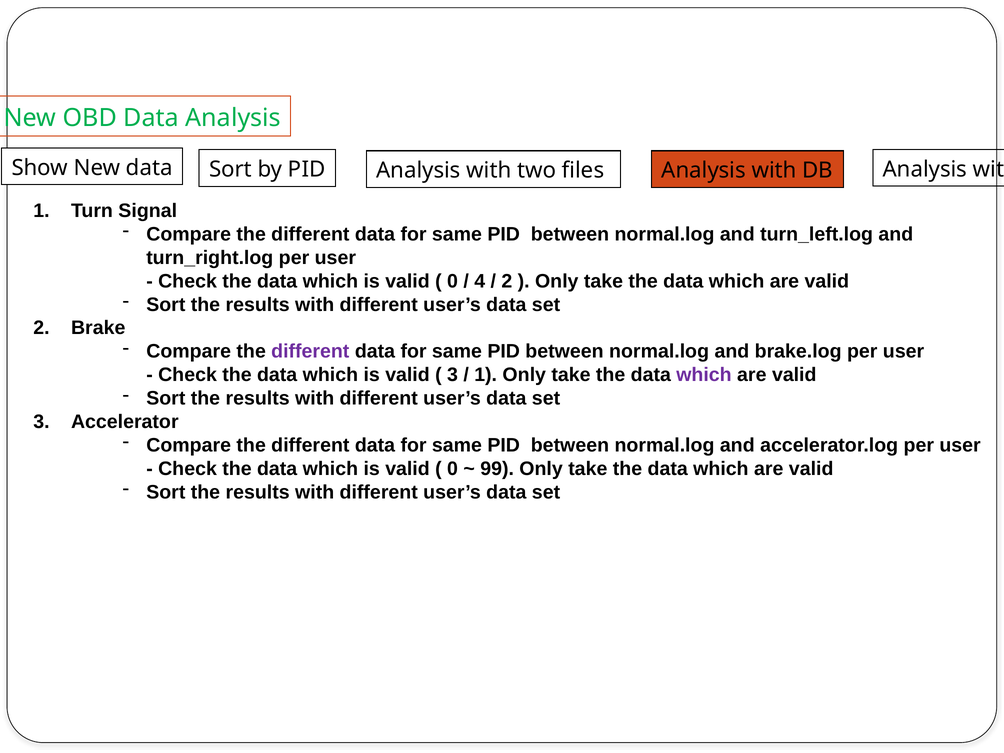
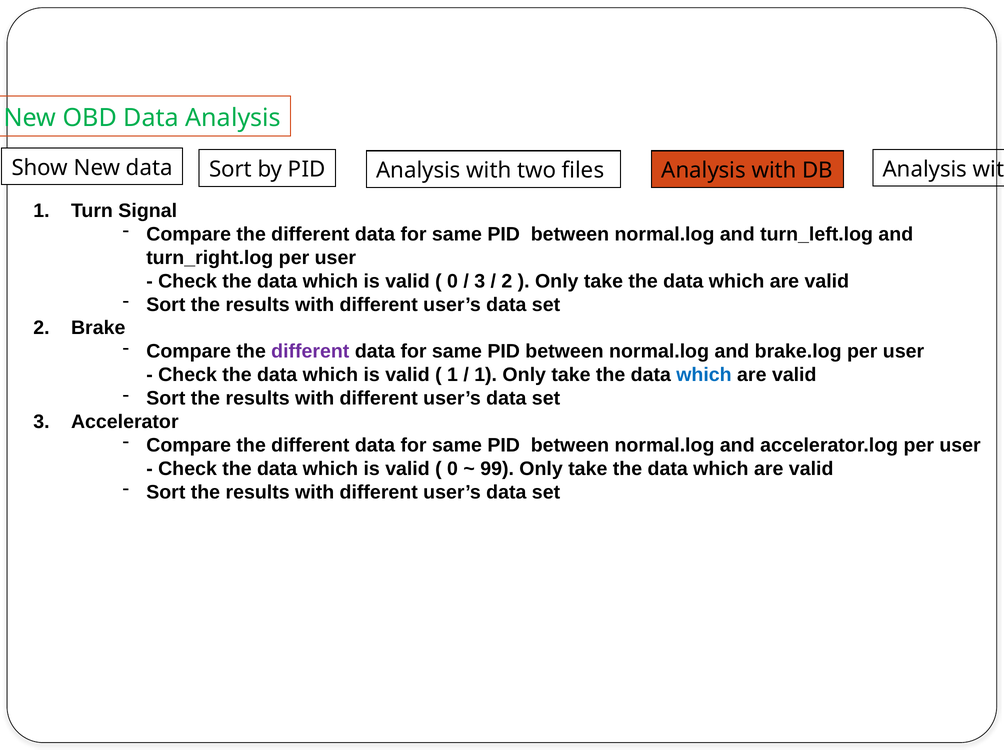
4: 4 -> 3 (480, 281)
3: 3 -> 1 (452, 375)
which colour: purple -> blue (704, 375)
